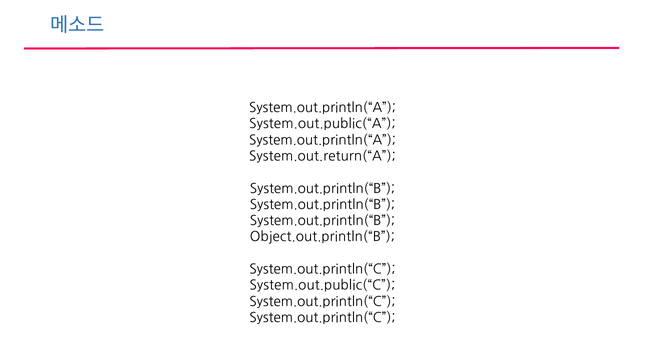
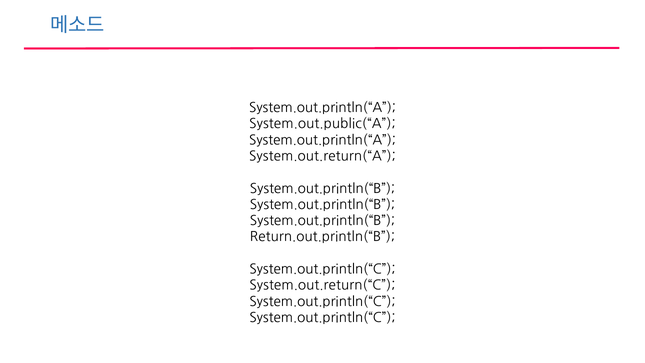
Object.out.println(“B: Object.out.println(“B -> Return.out.println(“B (322, 237)
System.out.public(“C: System.out.public(“C -> System.out.return(“C (322, 285)
